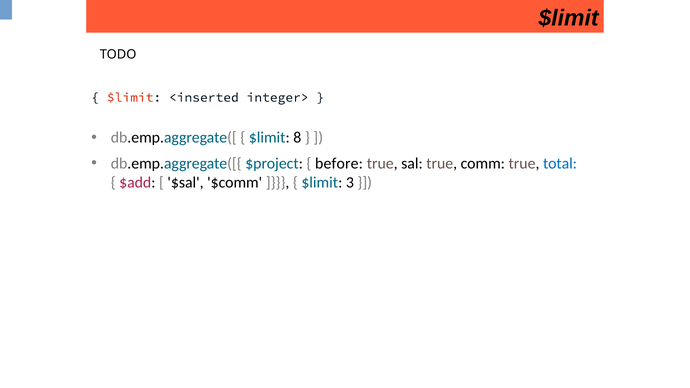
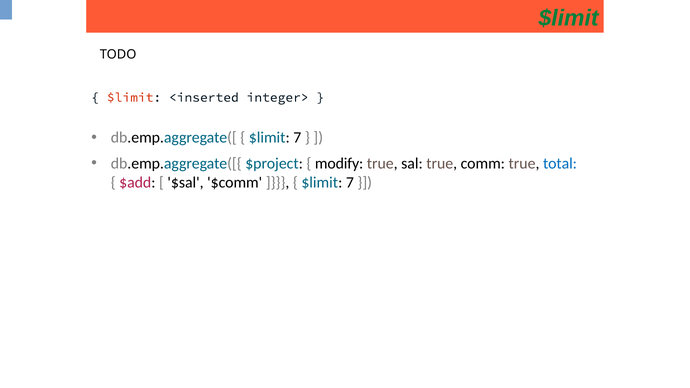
$limit colour: black -> green (569, 18)
8: 8 -> 7 (297, 138)
before: before -> modify (339, 164)
3: 3 -> 7 (350, 183)
